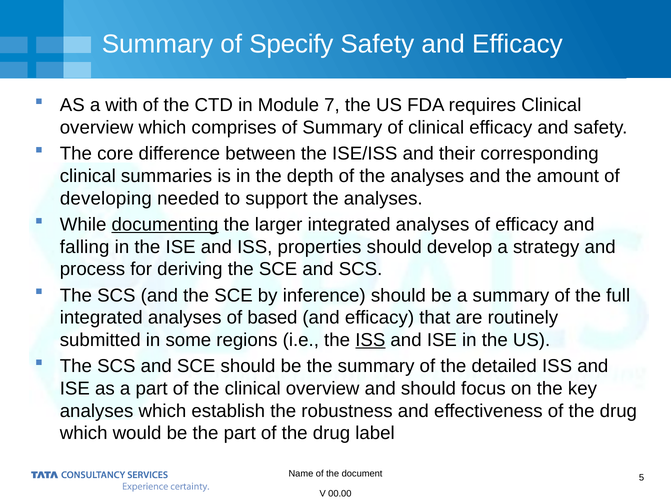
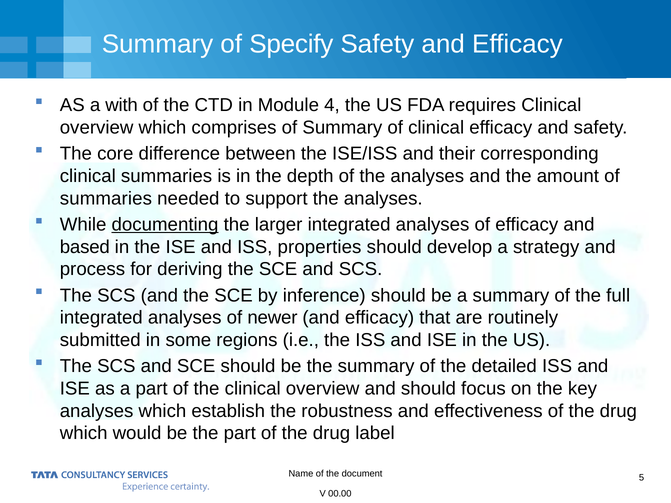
7: 7 -> 4 (332, 105)
developing: developing -> summaries (106, 199)
falling: falling -> based (85, 247)
based: based -> newer (272, 318)
ISS underline: present -> none (370, 340)
